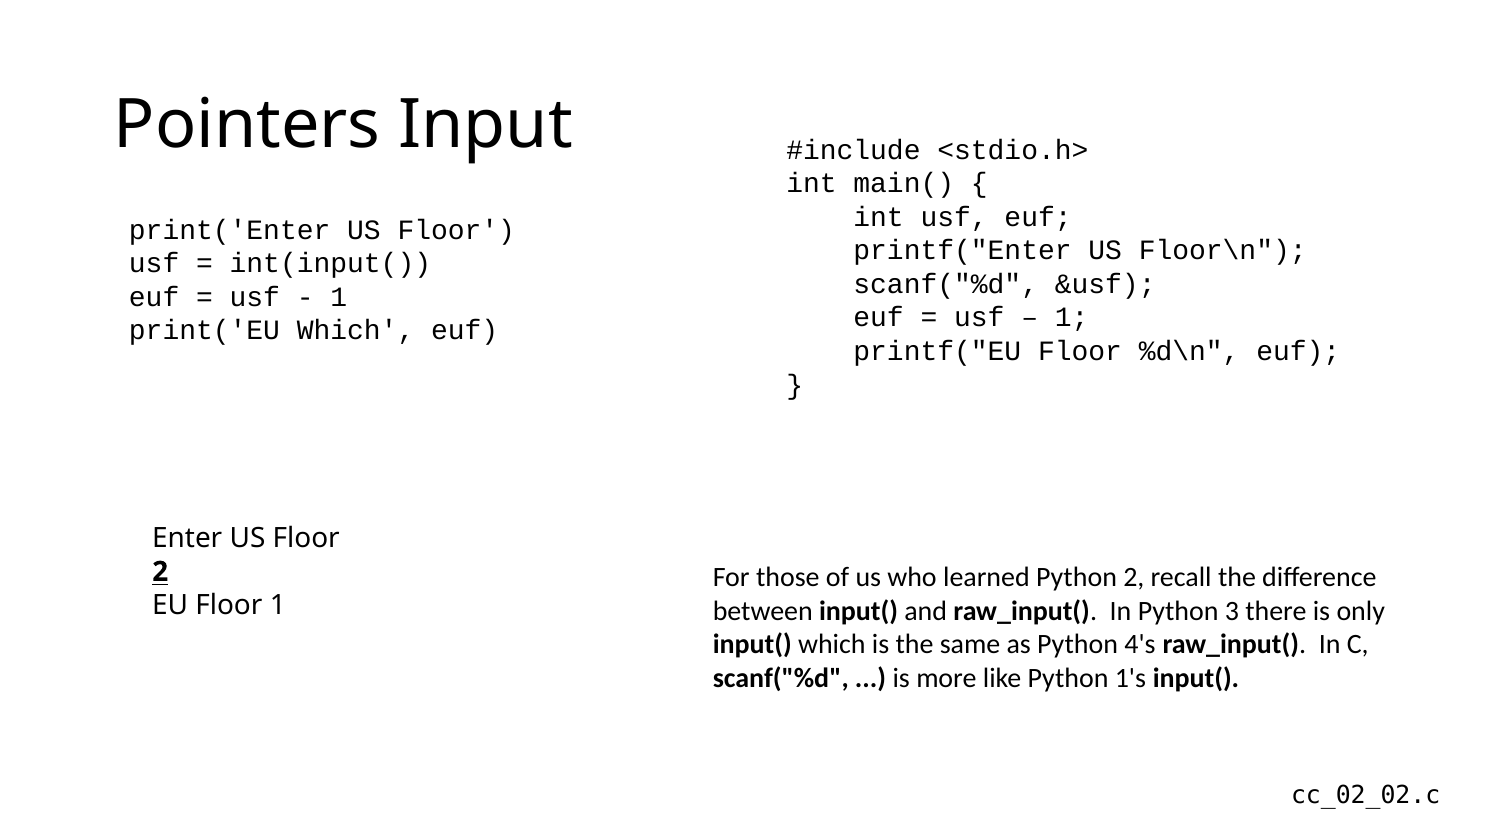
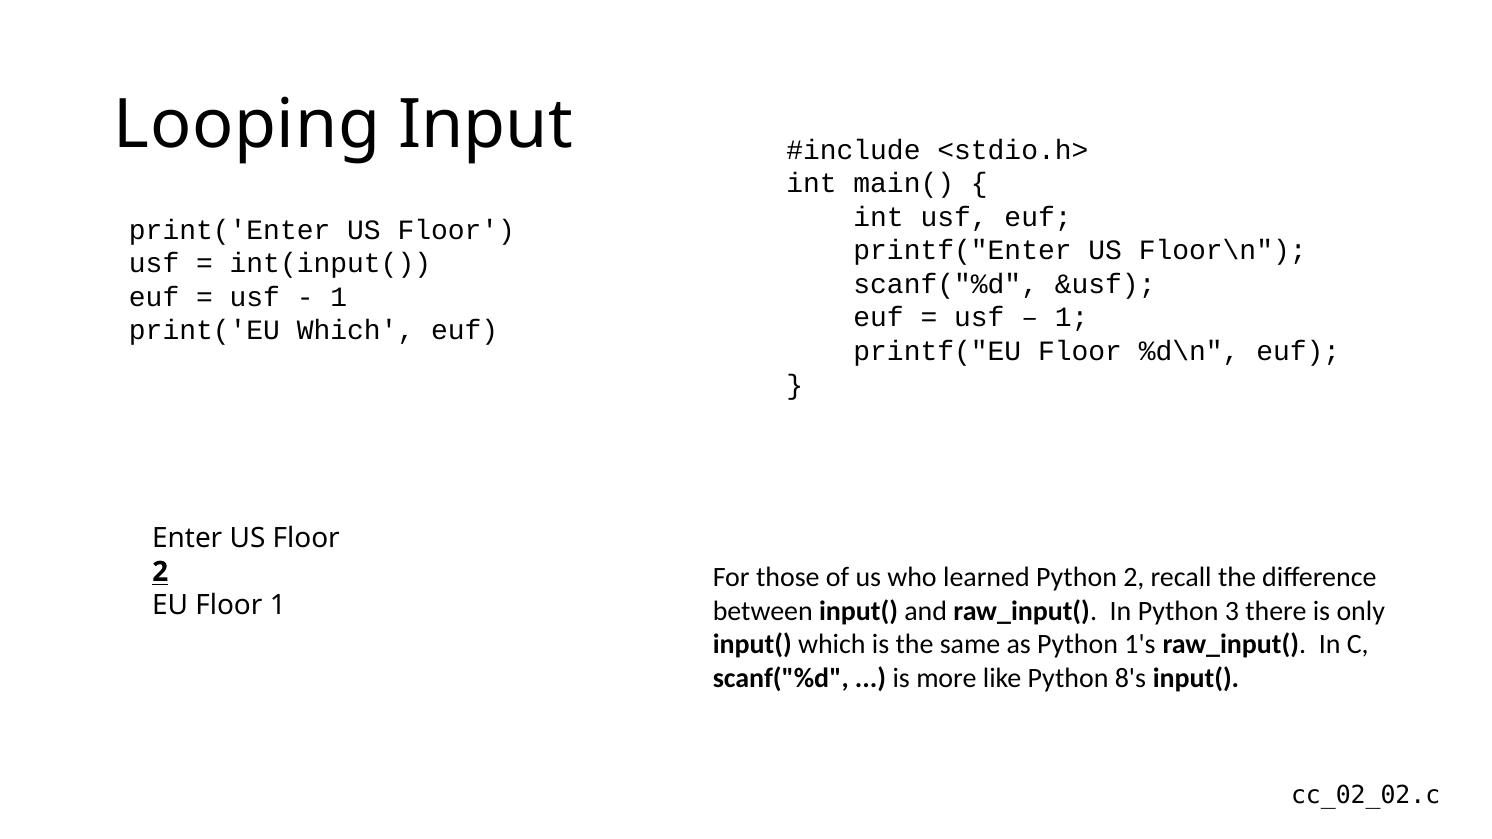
Pointers: Pointers -> Looping (247, 125)
4's: 4's -> 1's (1140, 645)
1's: 1's -> 8's (1130, 679)
